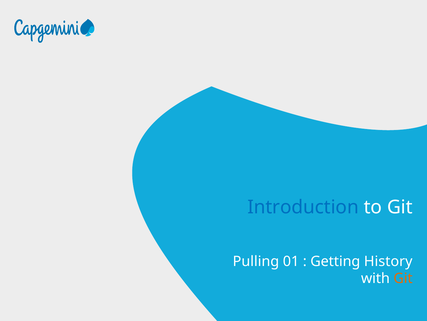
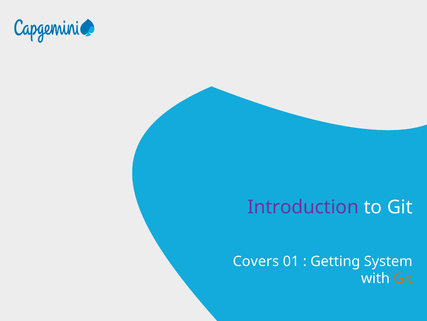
Introduction colour: blue -> purple (303, 207)
Pulling: Pulling -> Covers (256, 261)
History: History -> System (388, 261)
